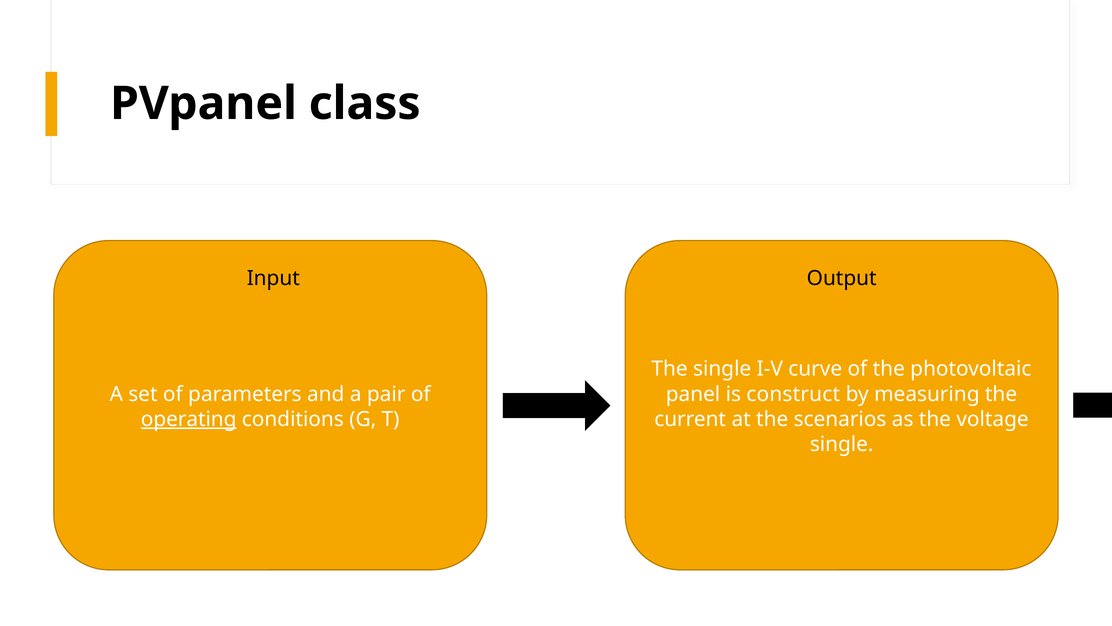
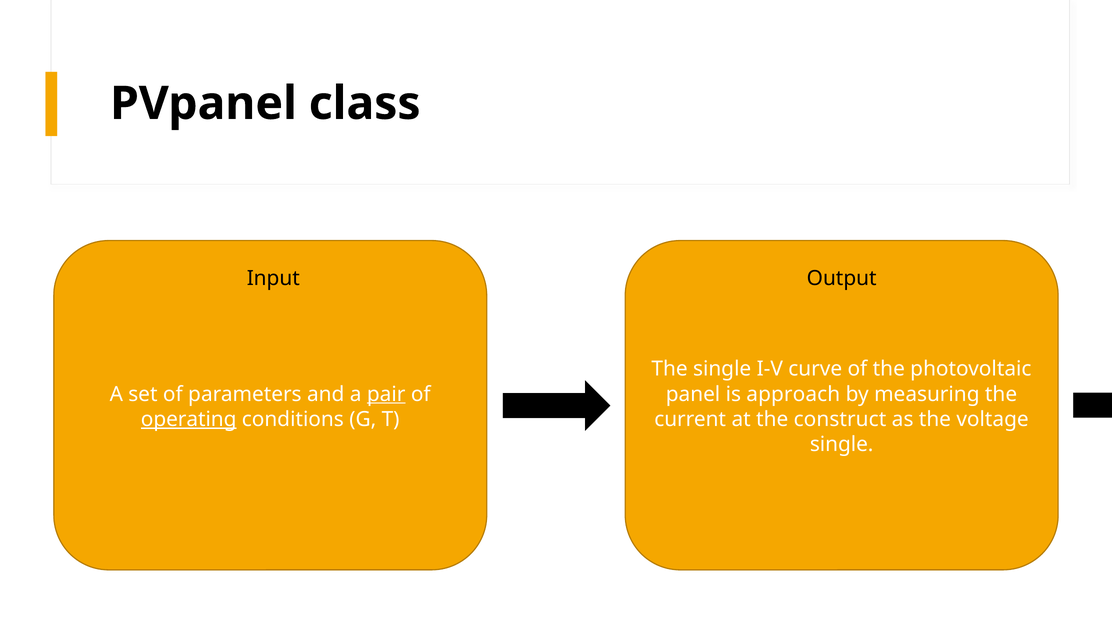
pair underline: none -> present (386, 394)
construct: construct -> approach (793, 394)
scenarios: scenarios -> construct (840, 419)
